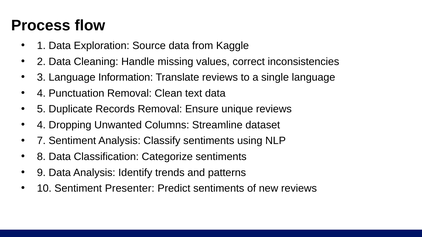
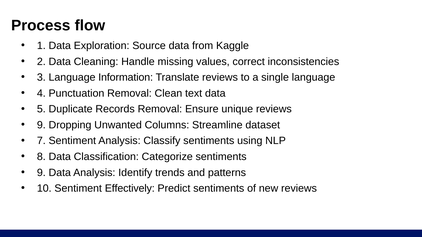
4: 4 -> 9 (41, 125)
Presenter: Presenter -> Effectively (130, 189)
